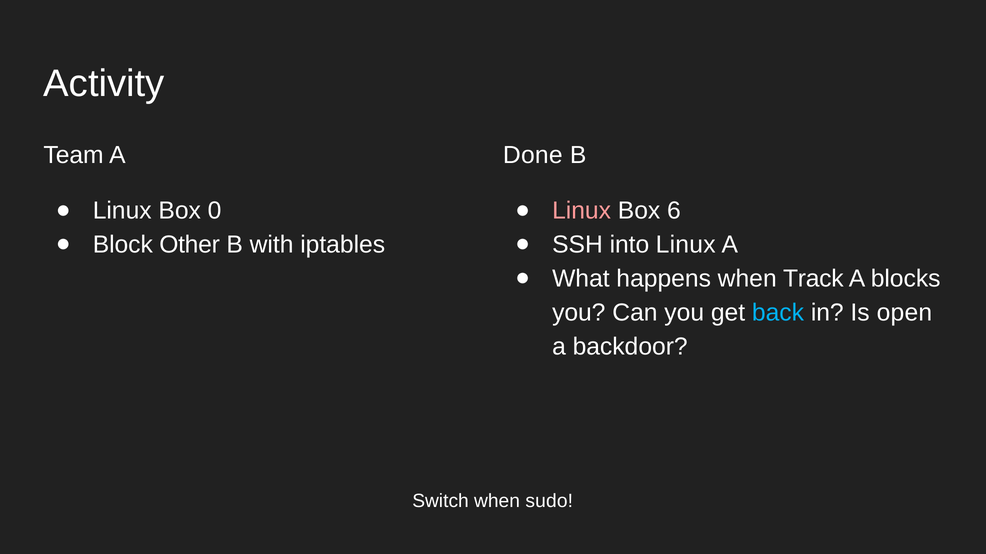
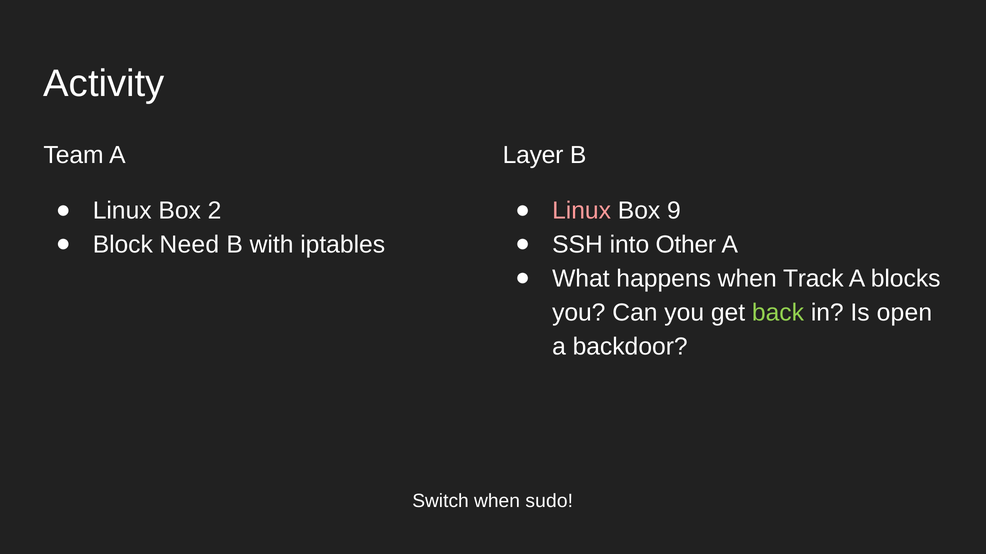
Done: Done -> Layer (533, 155)
0: 0 -> 2 (215, 211)
6: 6 -> 9 (674, 211)
Other: Other -> Need (189, 245)
into Linux: Linux -> Other (686, 245)
back colour: light blue -> light green (778, 313)
